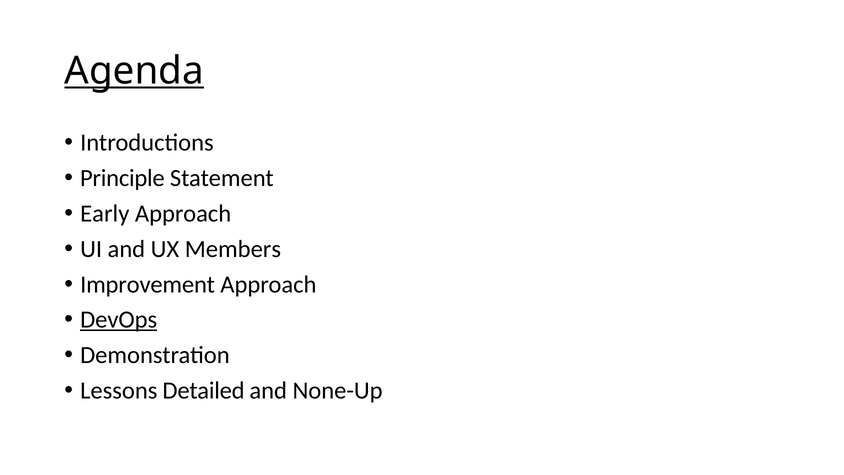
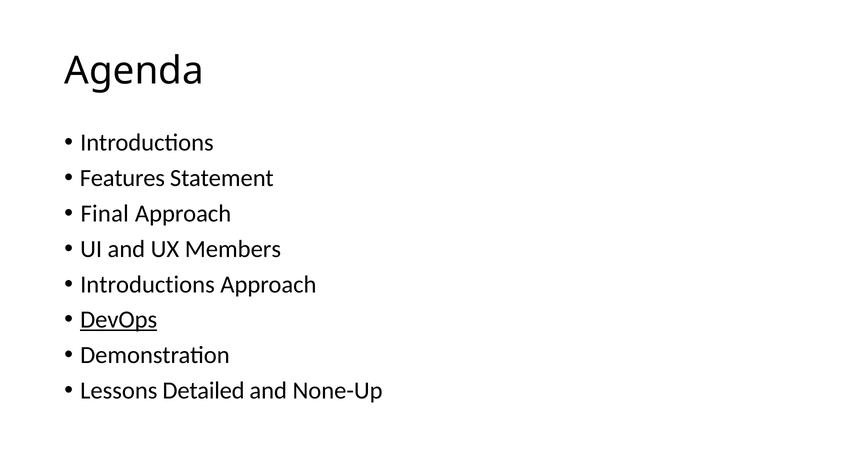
Agenda underline: present -> none (134, 71)
Principle: Principle -> Features (122, 178)
Early: Early -> Final (105, 213)
Improvement: Improvement -> Introductions (147, 284)
